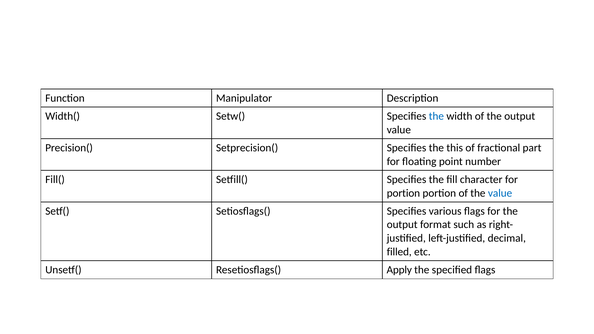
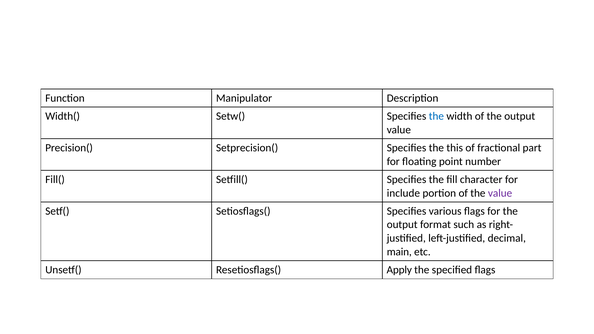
portion: portion -> include (403, 193)
value colour: blue -> purple (500, 193)
filled: filled -> main (399, 252)
